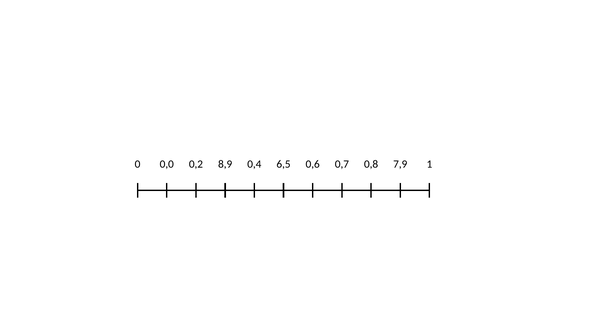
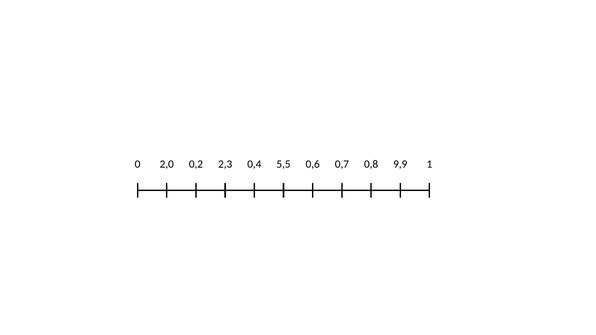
0,0: 0,0 -> 2,0 (167, 164)
8,9: 8,9 -> 2,3 (225, 164)
6,5: 6,5 -> 5,5 (284, 164)
7,9: 7,9 -> 9,9 (400, 164)
